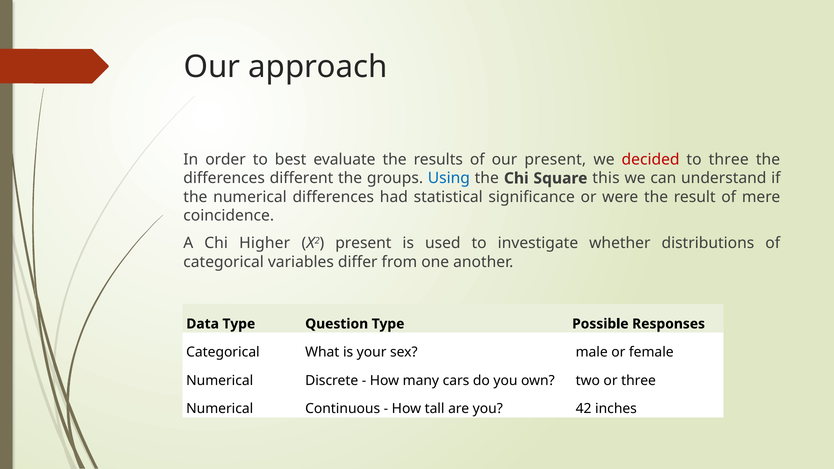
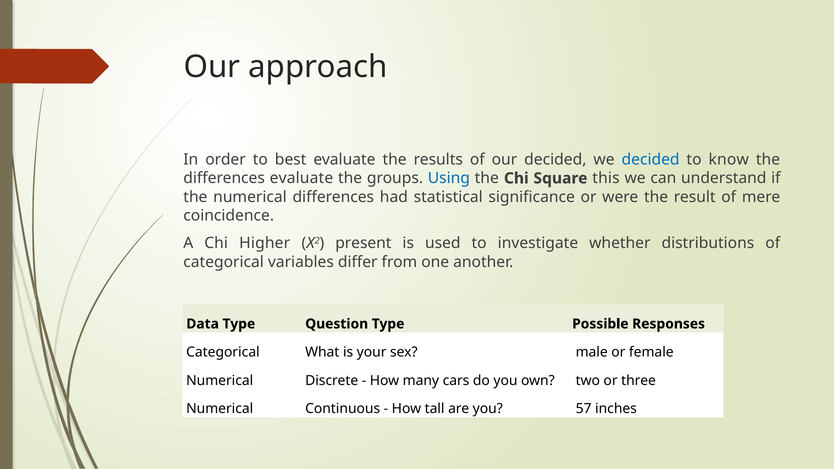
our present: present -> decided (555, 160)
decided colour: red -> blue (651, 160)
to three: three -> know (729, 160)
differences different: different -> evaluate (301, 178)
42: 42 -> 57 (584, 409)
